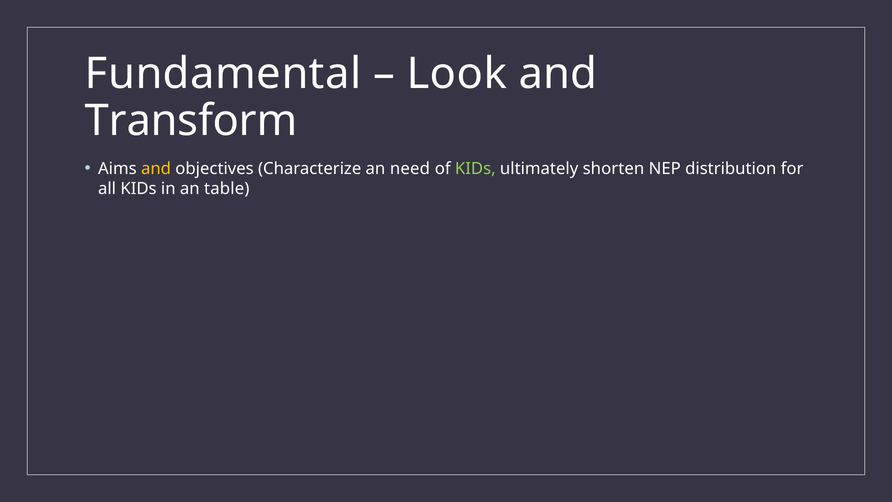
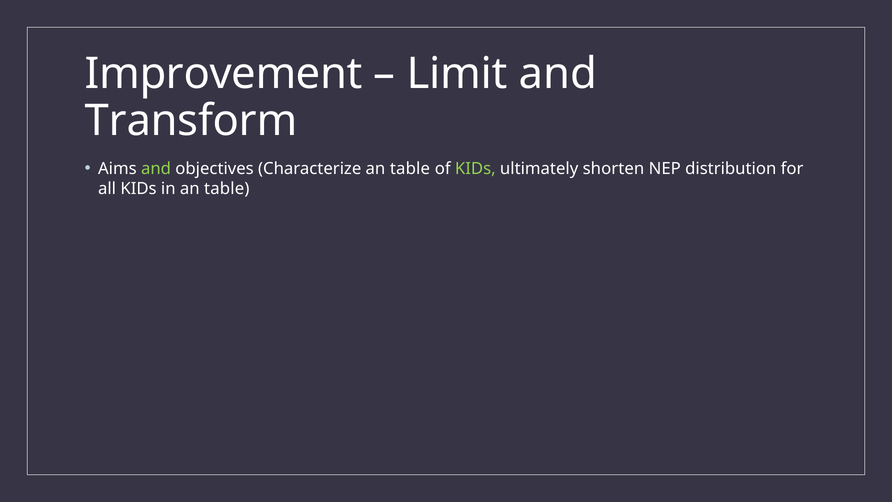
Fundamental: Fundamental -> Improvement (224, 74)
Look: Look -> Limit (457, 74)
and colour: yellow -> light green (156, 168)
Characterize an need: need -> table (410, 168)
